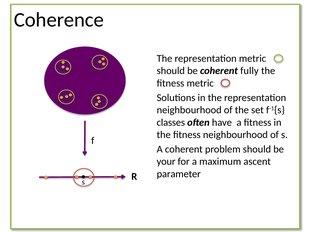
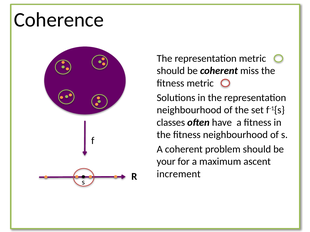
fully: fully -> miss (250, 71)
parameter: parameter -> increment (179, 174)
